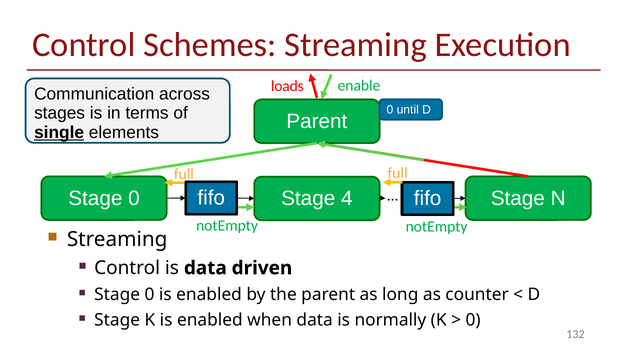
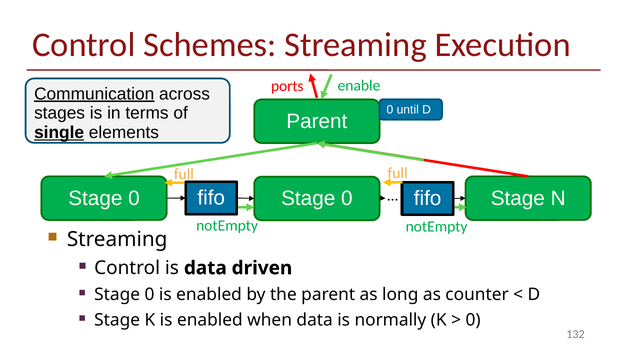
loads: loads -> ports (287, 86)
Communication underline: none -> present (94, 94)
0 Stage 4: 4 -> 0 (347, 198)
